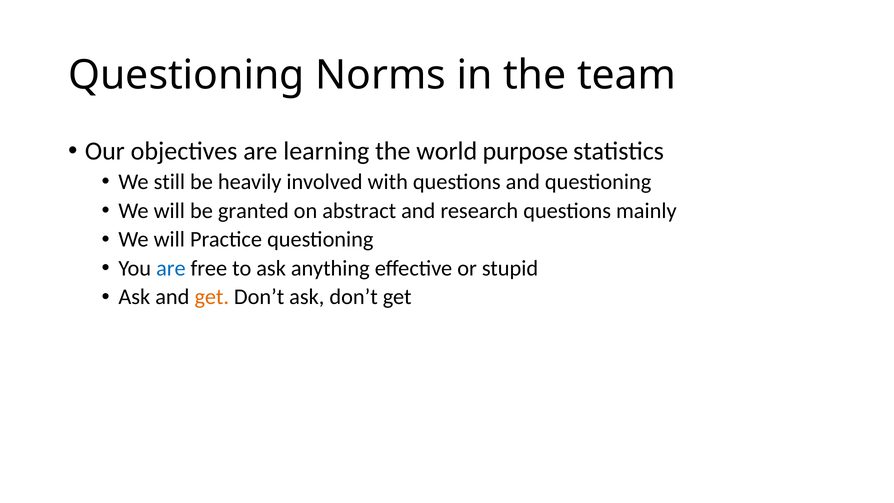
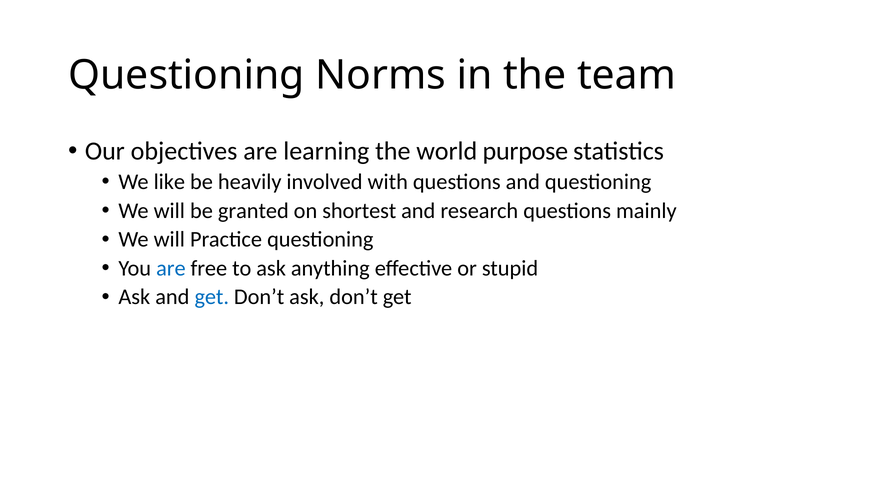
still: still -> like (169, 182)
abstract: abstract -> shortest (359, 211)
get colour: orange -> blue (212, 297)
